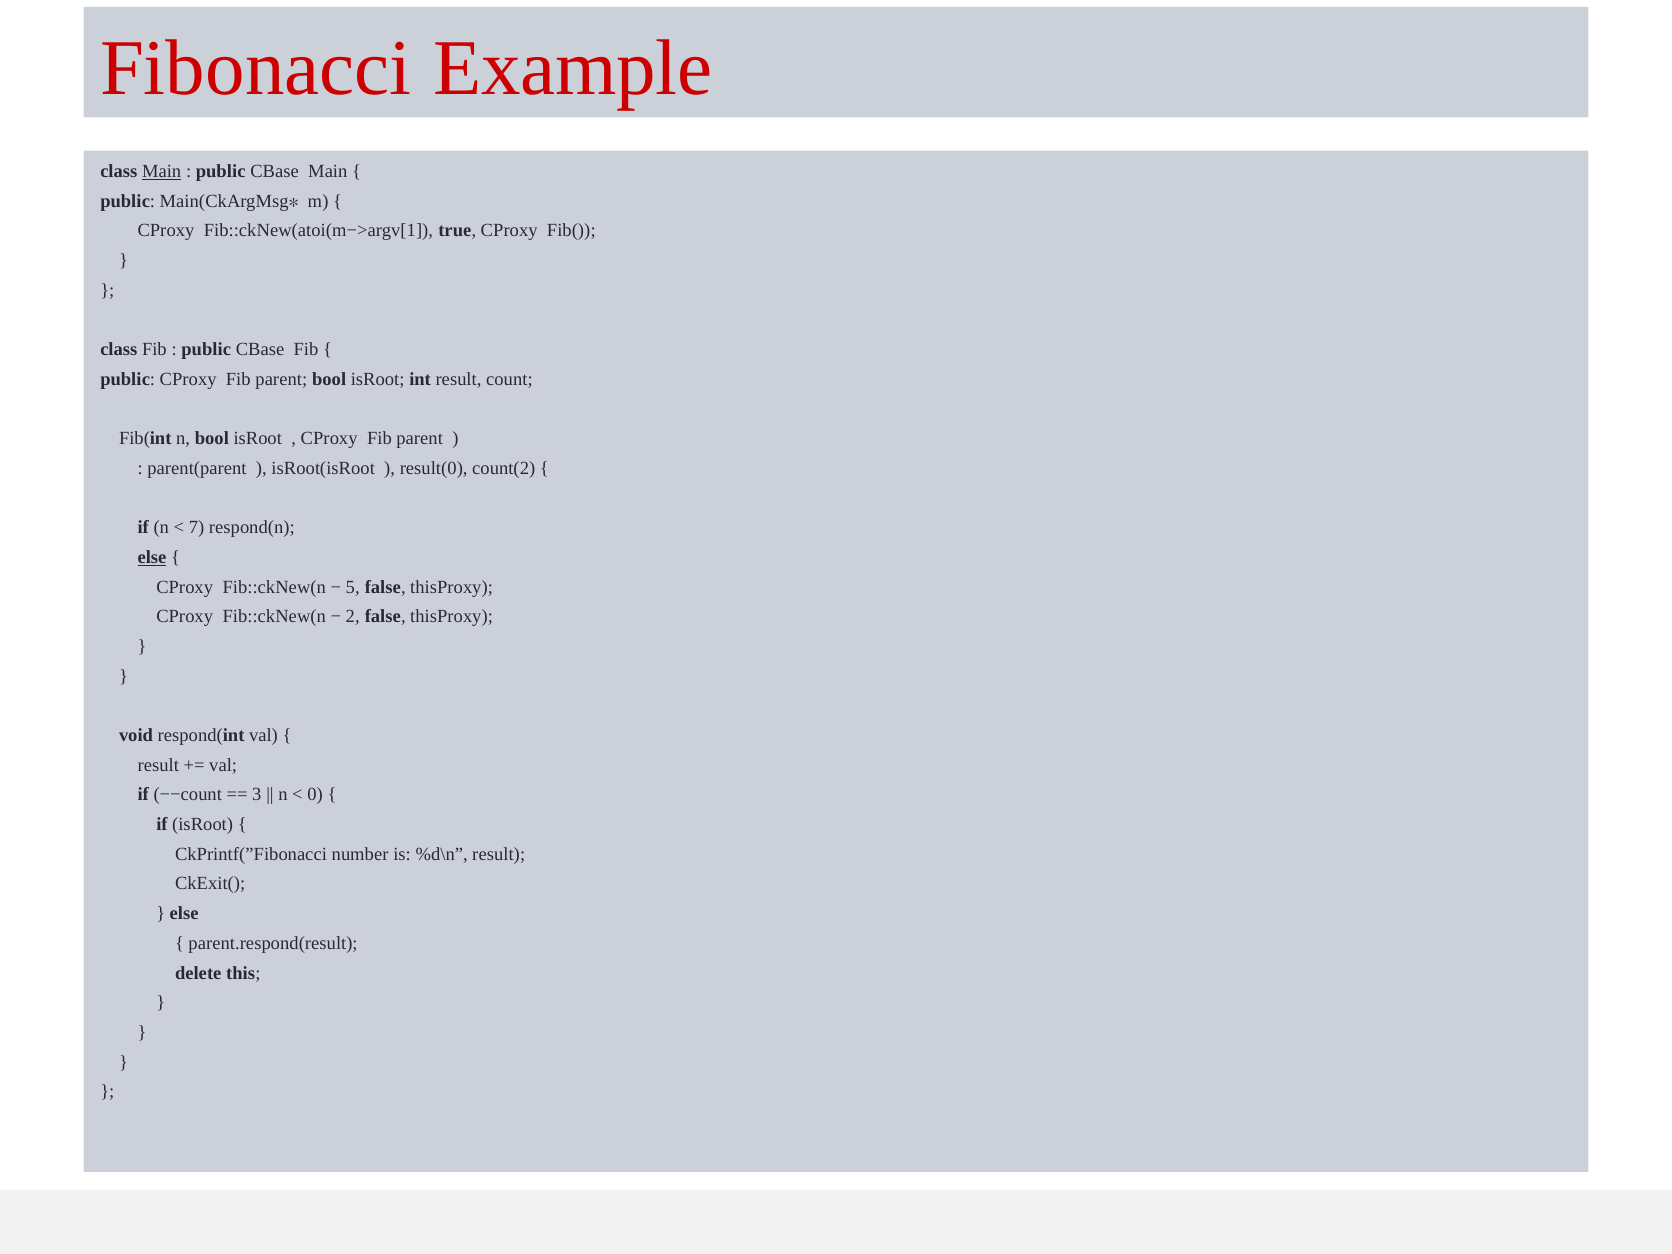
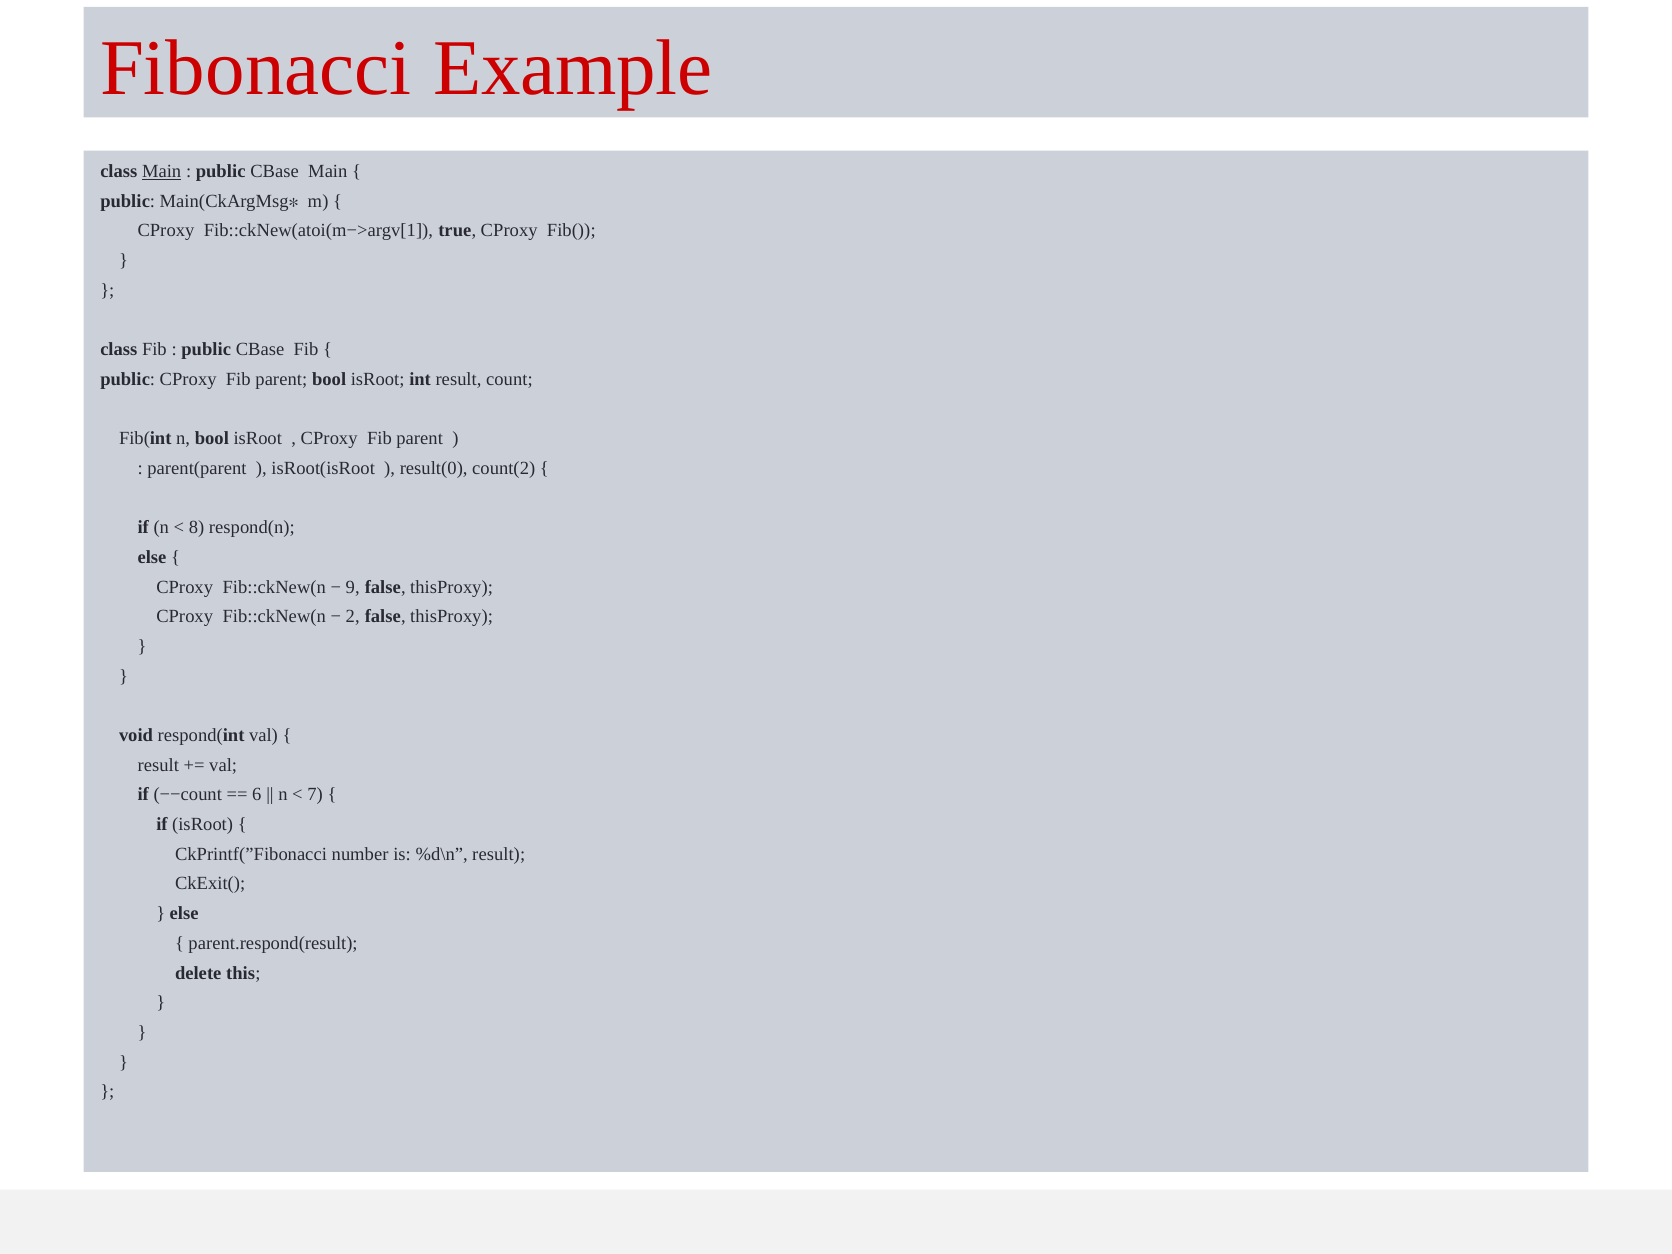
7: 7 -> 8 (197, 528)
else underline: present -> none (152, 557)
5: 5 -> 9 (353, 587)
3: 3 -> 6 (257, 795)
0: 0 -> 7 (315, 795)
